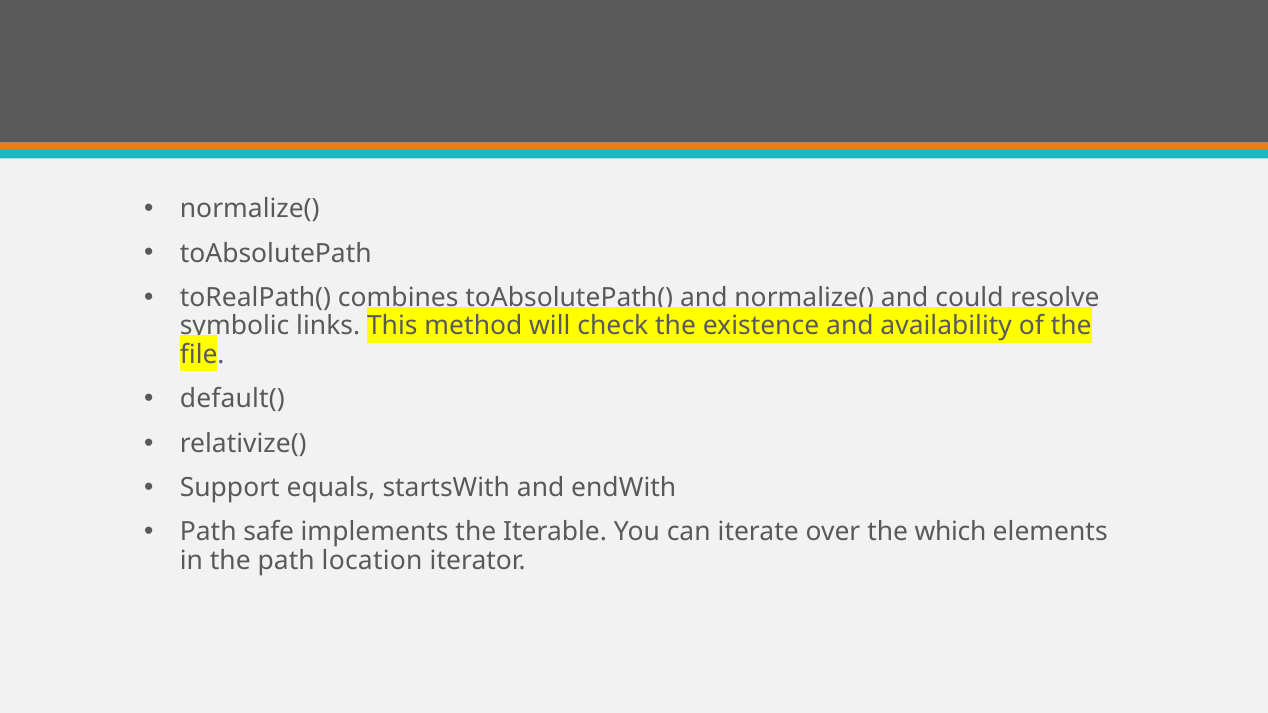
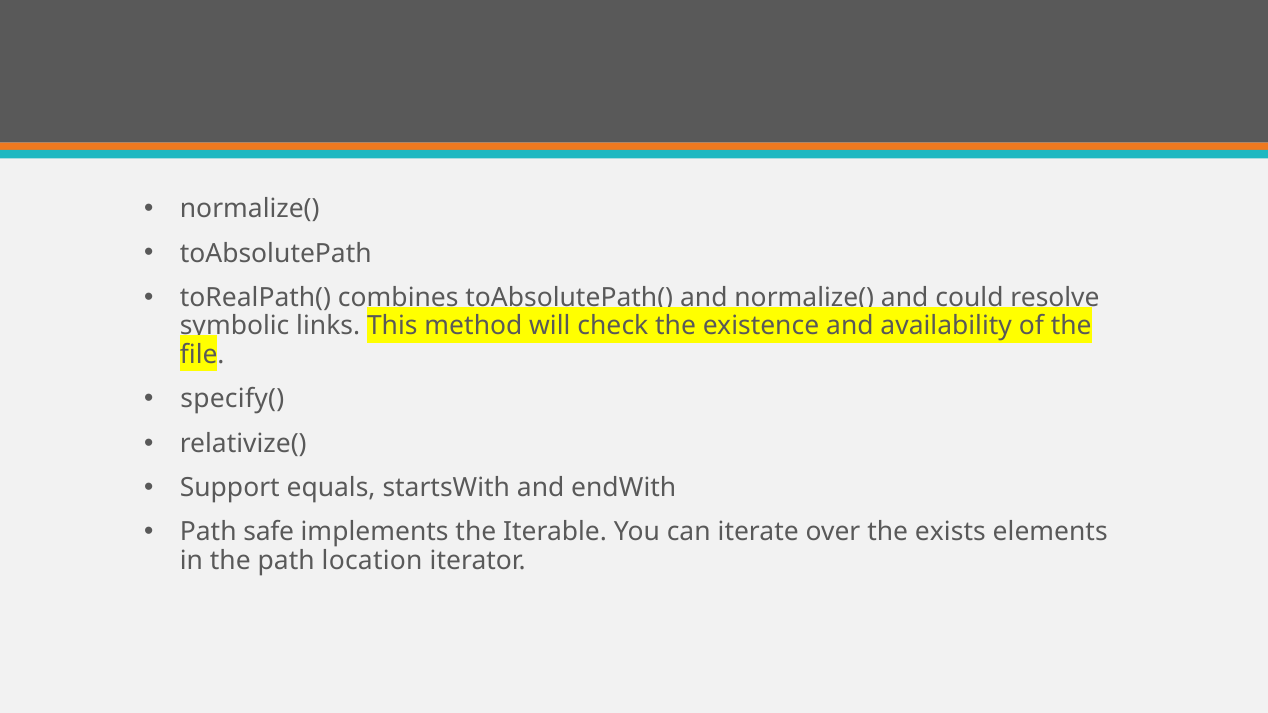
default(: default( -> specify( (232, 399)
which: which -> exists (950, 532)
